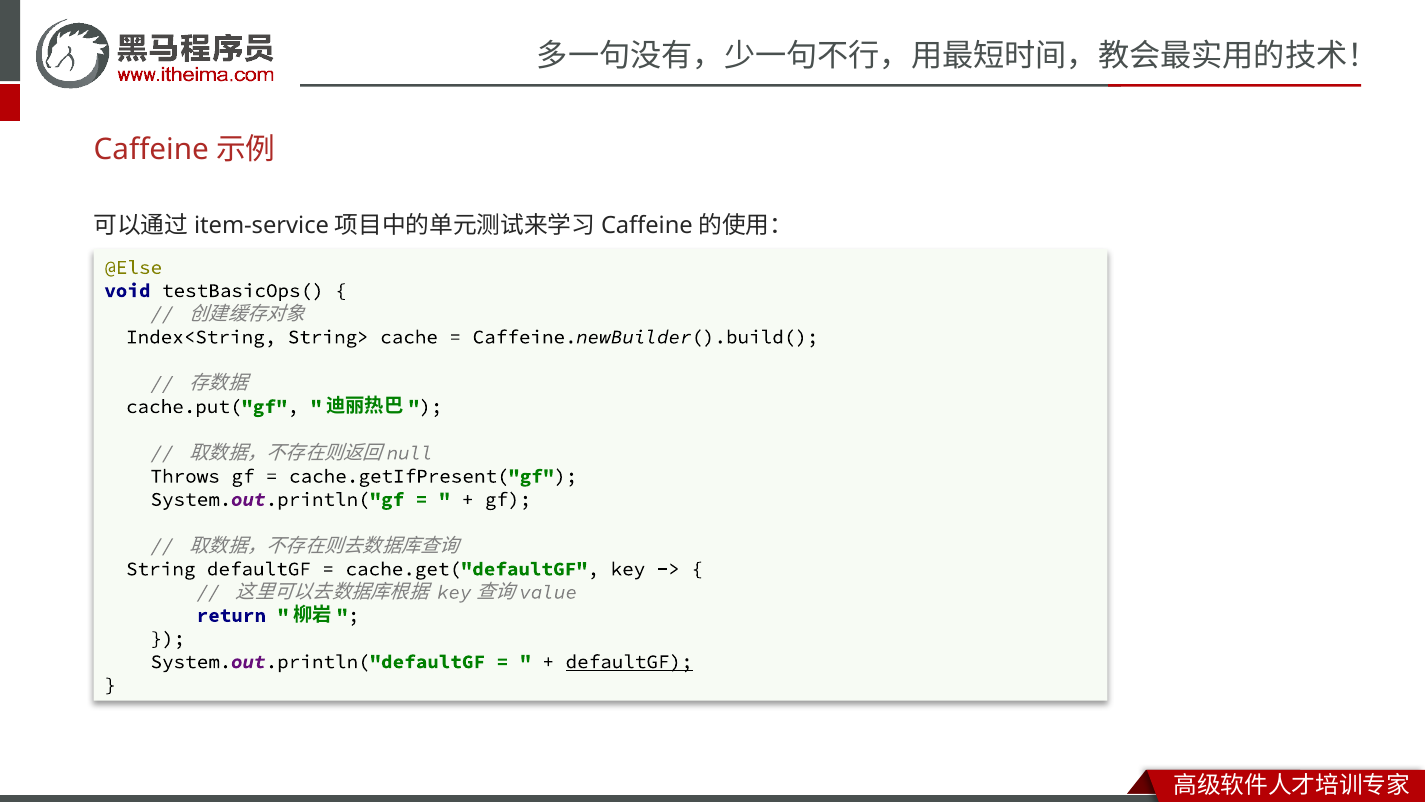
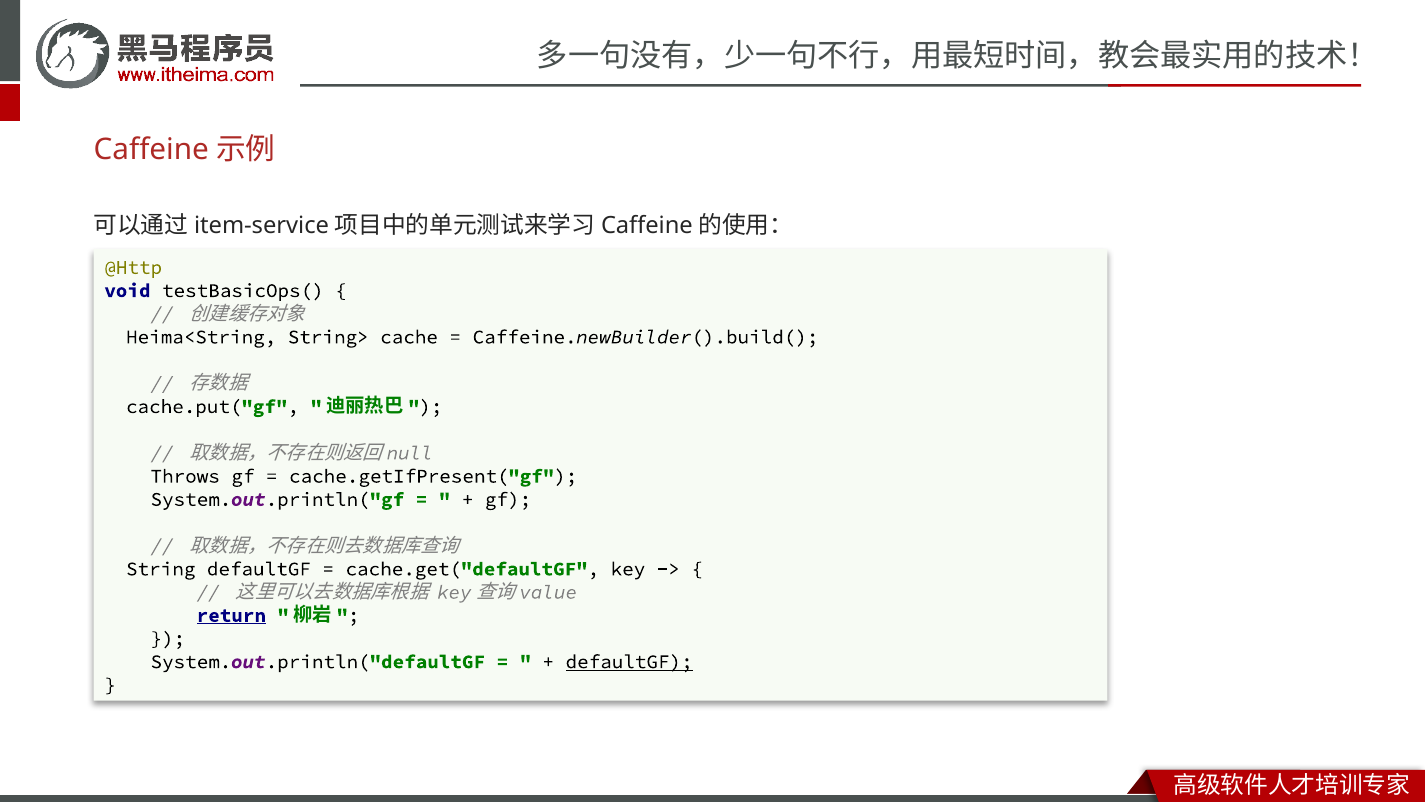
@Else: @Else -> @Http (133, 267)
Index<String: Index<String -> Heima<String (201, 337)
return underline: none -> present (231, 615)
